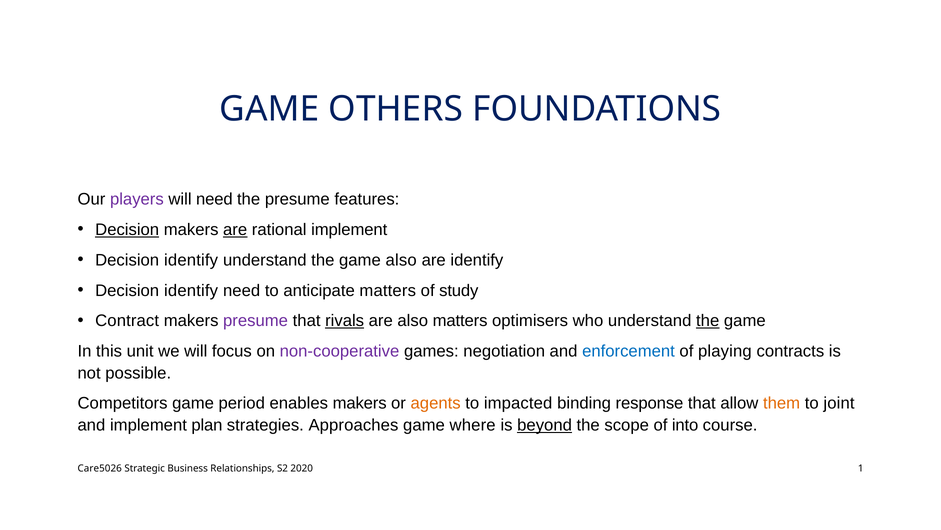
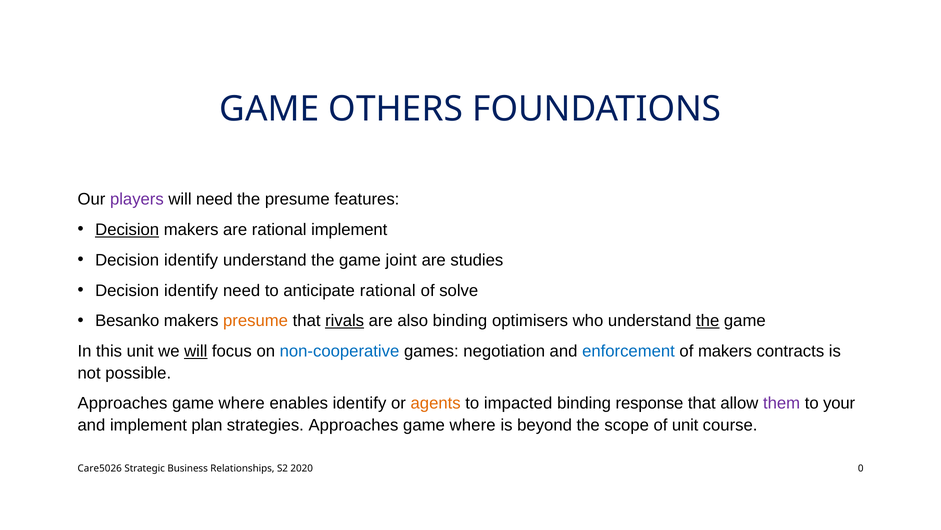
are underline: present -> none (235, 229)
game also: also -> joint (401, 260)
are identify: identify -> studies (477, 260)
anticipate matters: matters -> rational (388, 290)
study: study -> solve (459, 290)
Contract: Contract -> Besanko (127, 321)
presume colour: purple -> orange (256, 321)
also matters: matters -> binding (460, 321)
will underline: none -> present (196, 351)
non-cooperative colour: purple -> blue (339, 351)
of playing: playing -> makers (725, 351)
Competitors: Competitors -> Approaches (122, 403)
period: period -> where (242, 403)
enables makers: makers -> identify (359, 403)
them colour: orange -> purple (782, 403)
joint: joint -> your (839, 403)
beyond underline: present -> none (545, 425)
of into: into -> unit (685, 425)
1: 1 -> 0 (861, 468)
